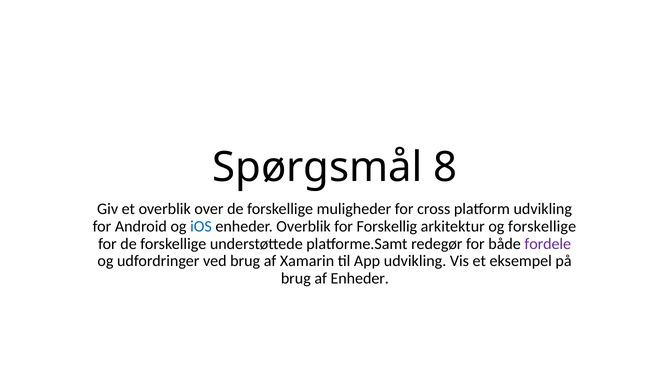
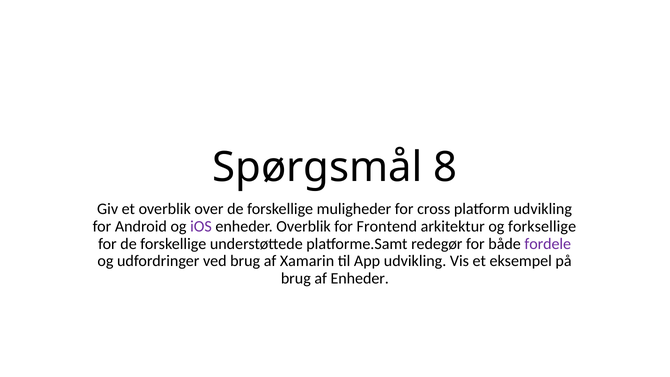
iOS colour: blue -> purple (201, 226)
Forskellig: Forskellig -> Frontend (387, 226)
og forskellige: forskellige -> forksellige (542, 226)
